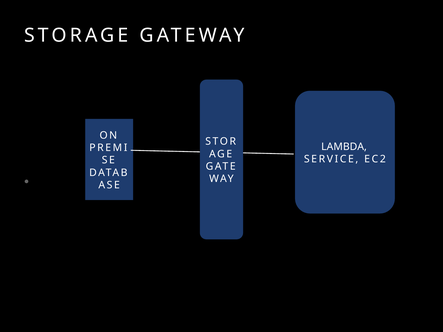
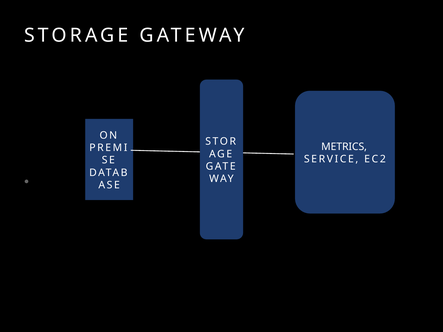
LAMBDA: LAMBDA -> METRICS (344, 147)
